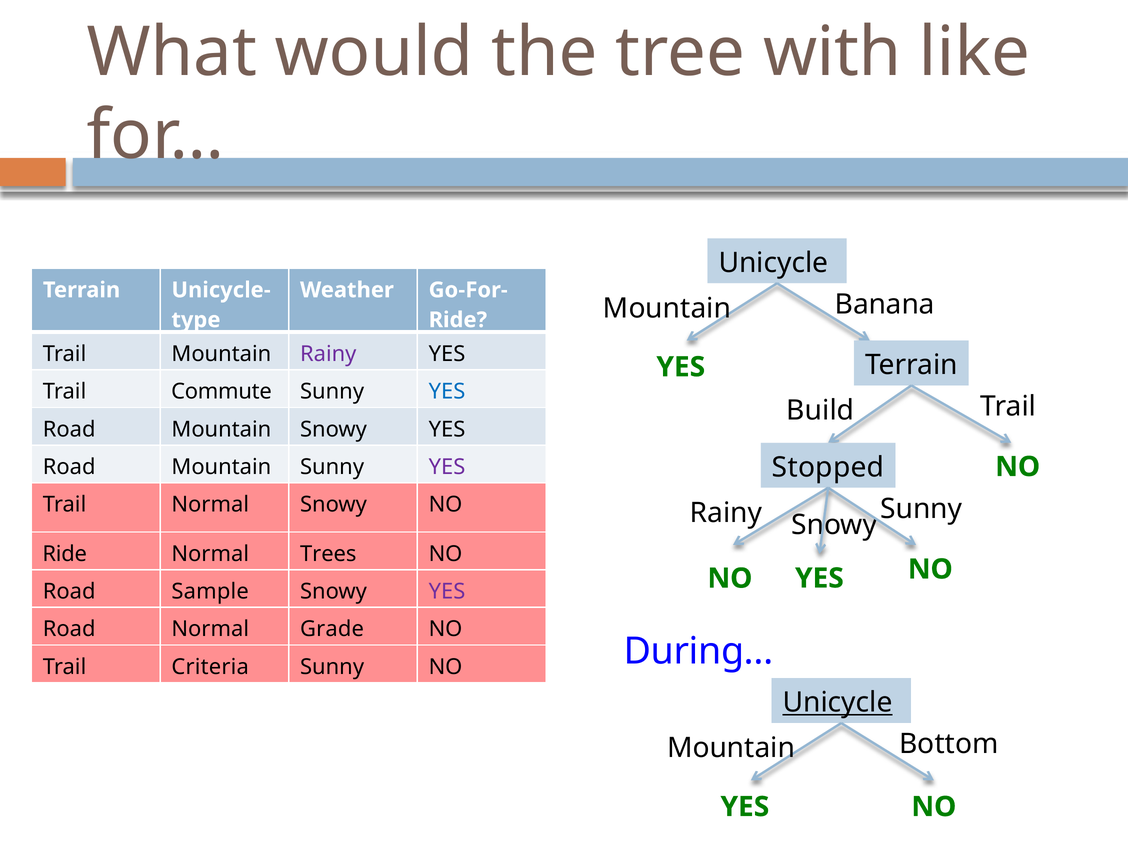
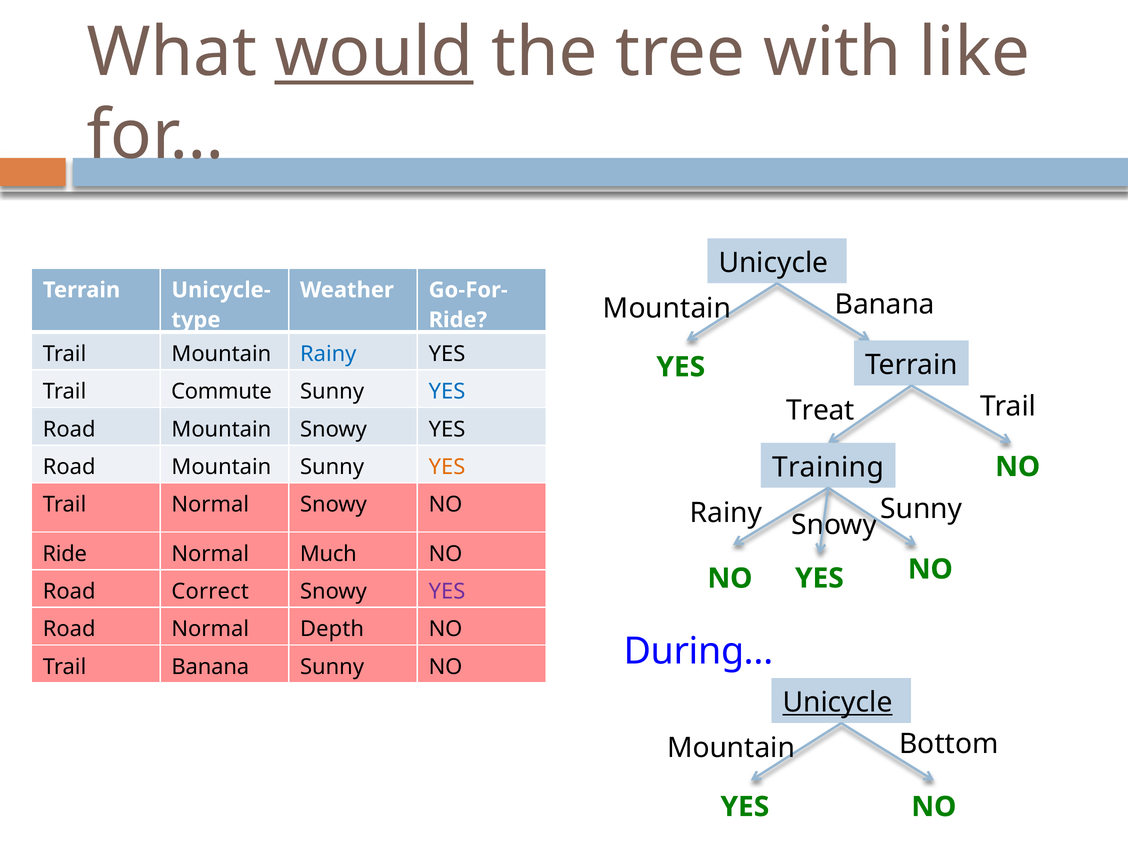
would underline: none -> present (374, 53)
Rainy colour: purple -> blue (328, 354)
Build: Build -> Treat (820, 410)
Stopped: Stopped -> Training (828, 467)
YES colour: purple -> orange (447, 467)
Trees: Trees -> Much (328, 554)
Sample: Sample -> Correct (210, 592)
Grade: Grade -> Depth (332, 629)
Trail Criteria: Criteria -> Banana (210, 667)
